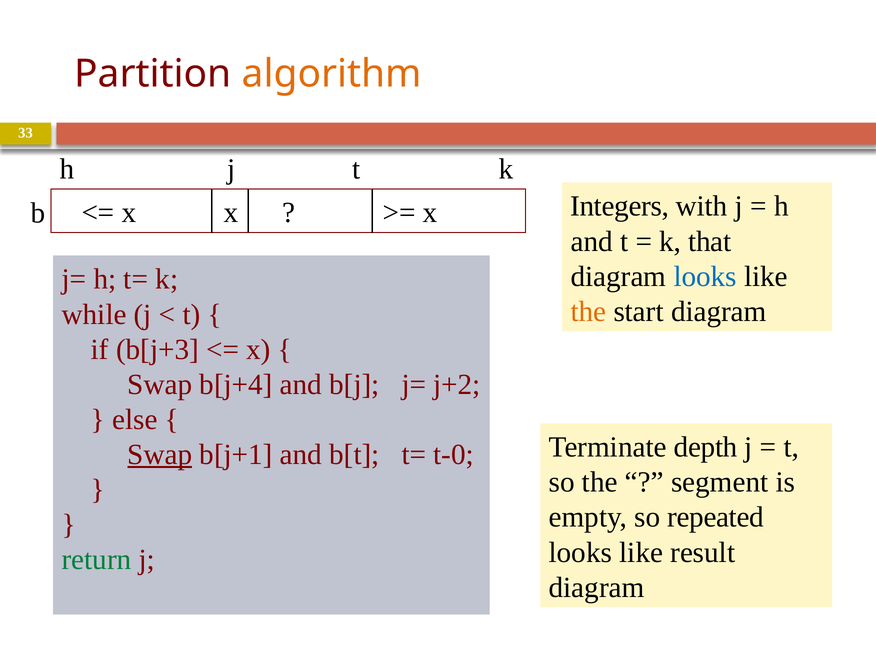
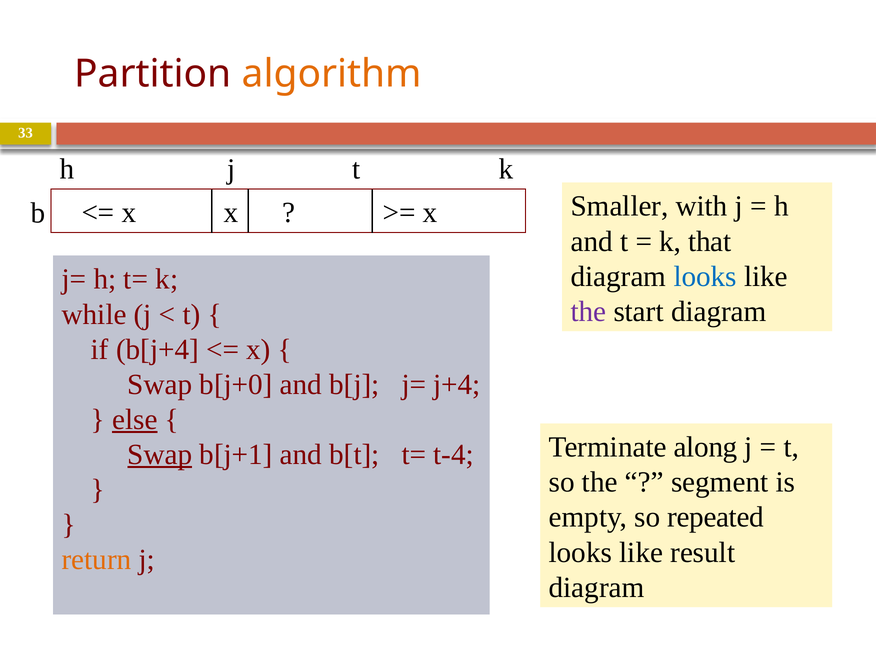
Integers: Integers -> Smaller (620, 206)
the colour: orange -> purple (588, 311)
b[j+3: b[j+3 -> b[j+4 (157, 349)
b[j+4: b[j+4 -> b[j+0 (236, 384)
j+2: j+2 -> j+4 (457, 384)
else underline: none -> present (135, 419)
depth: depth -> along (706, 447)
t-0: t-0 -> t-4 (454, 455)
return colour: green -> orange (97, 560)
